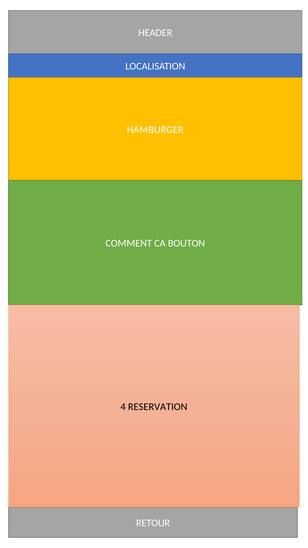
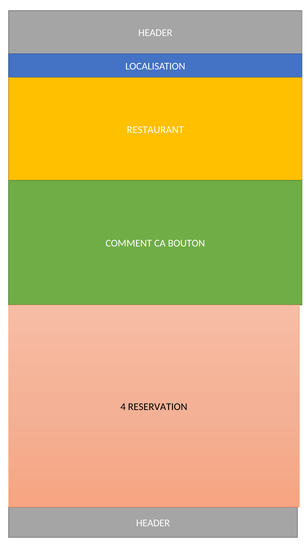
HAMBURGER: HAMBURGER -> RESTAURANT (155, 130)
RETOUR: RETOUR -> HEADER (153, 523)
